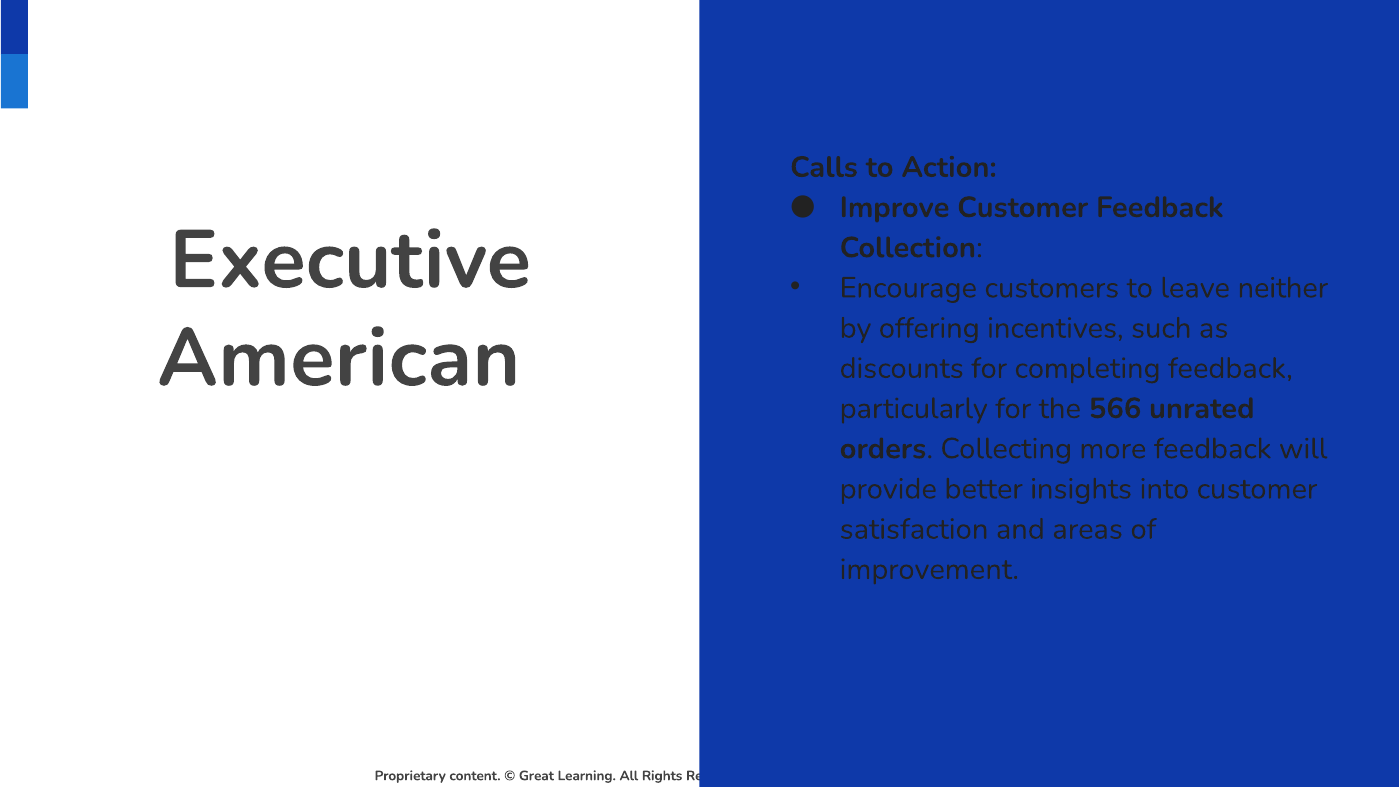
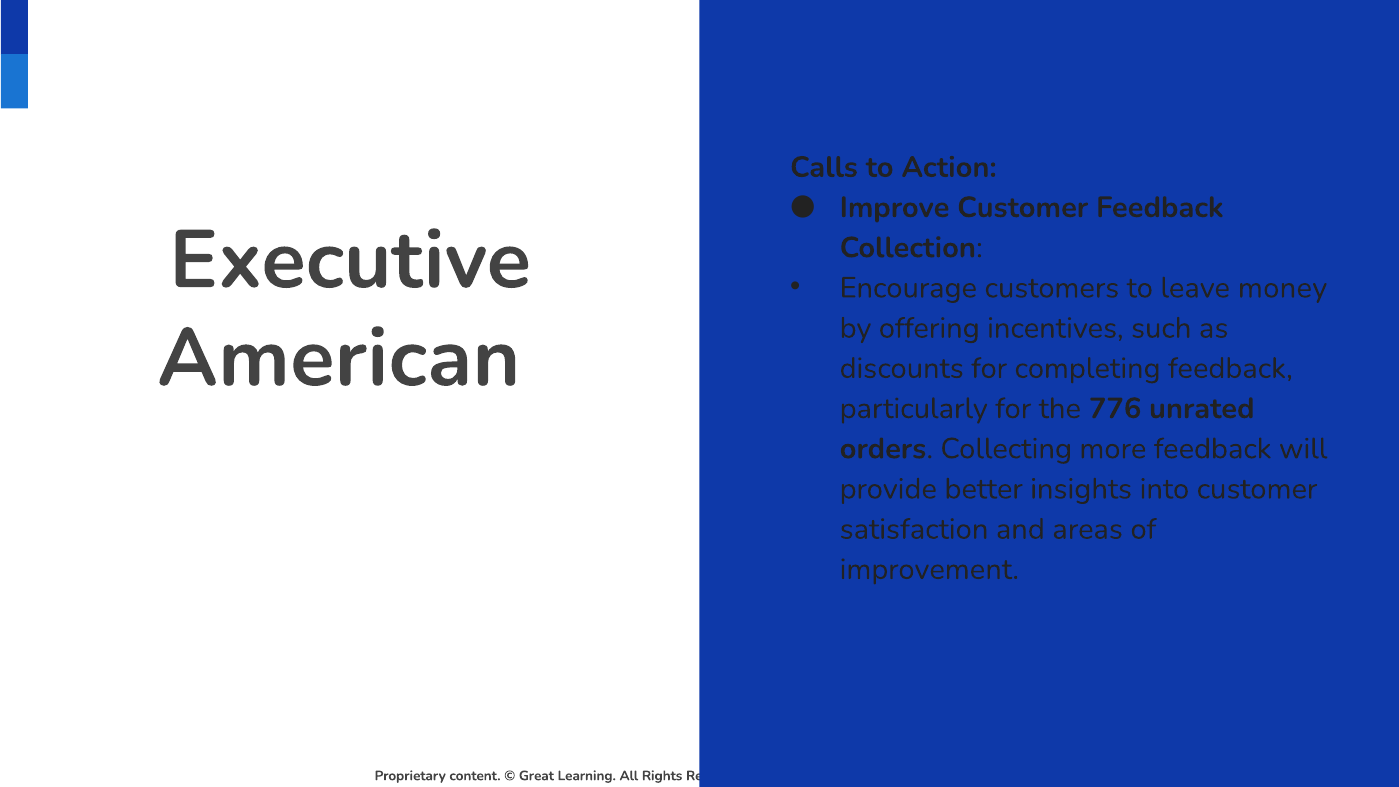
neither: neither -> money (1283, 288)
566: 566 -> 776 (1115, 408)
